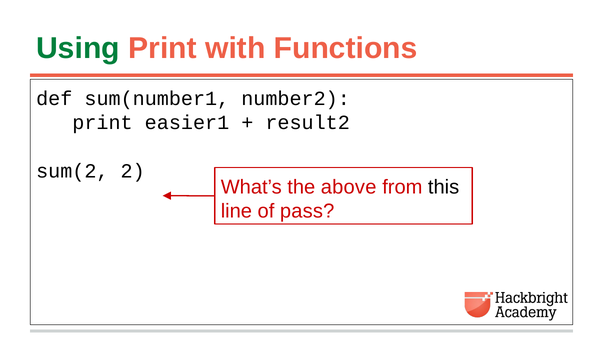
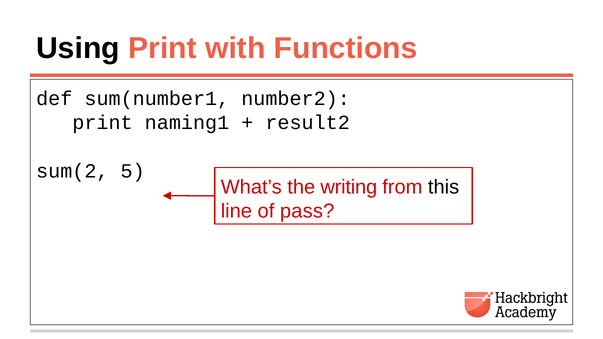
Using colour: green -> black (78, 48)
easier1: easier1 -> naming1 (187, 123)
2: 2 -> 5 (133, 171)
above: above -> writing (349, 187)
